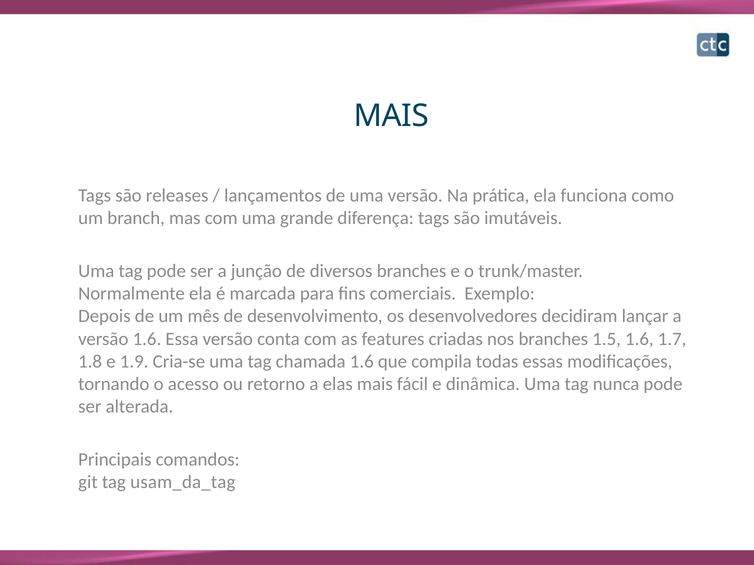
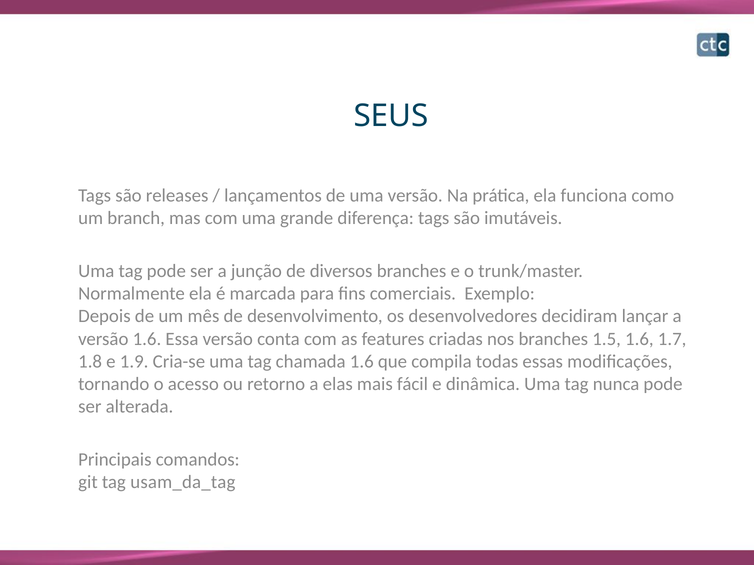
MAIS: MAIS -> SEUS (391, 116)
